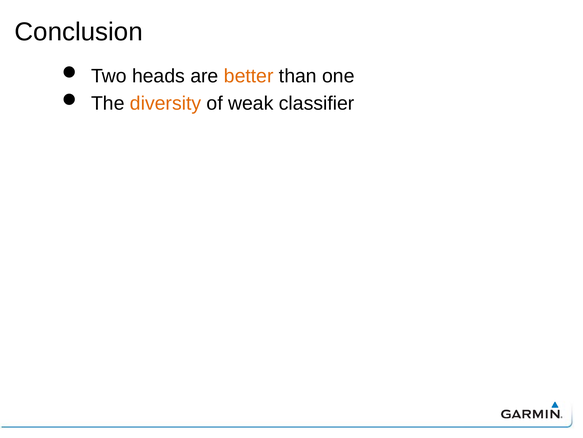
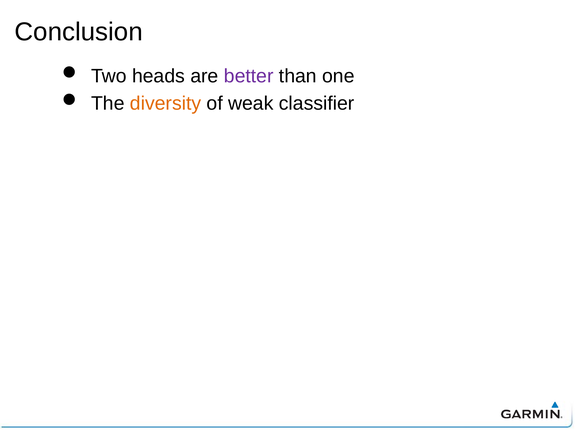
better colour: orange -> purple (249, 76)
